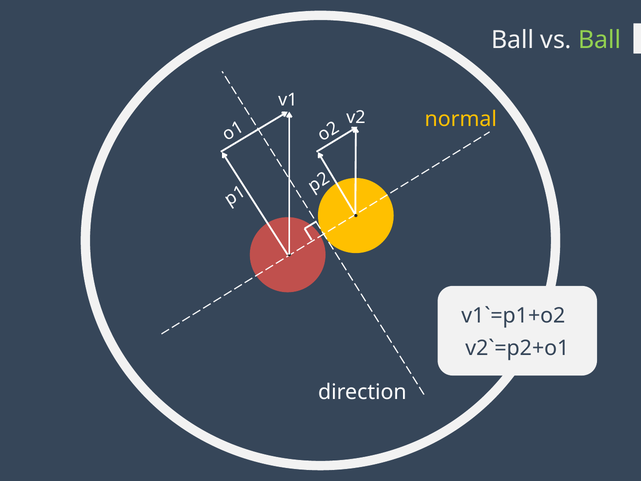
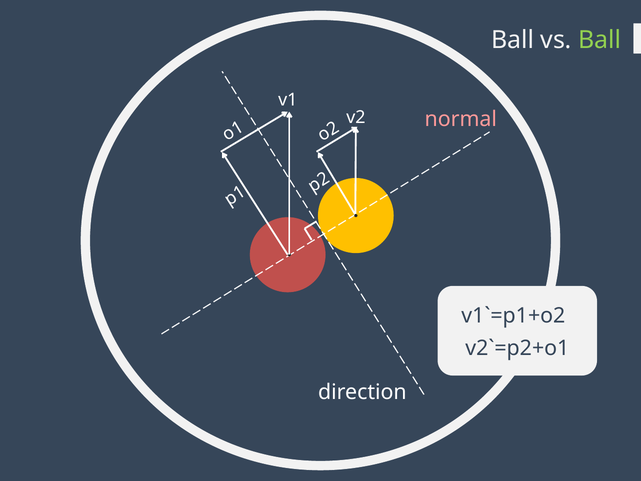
normal colour: yellow -> pink (461, 119)
